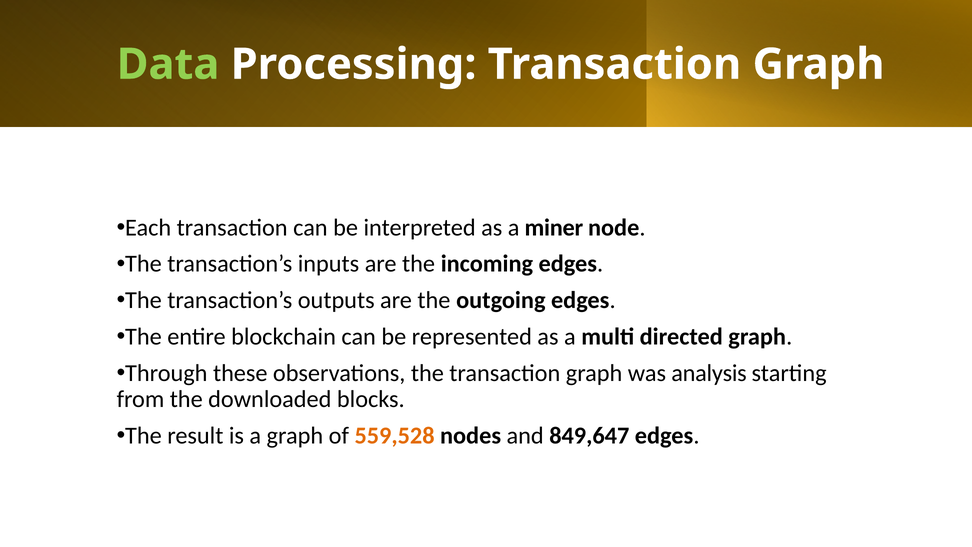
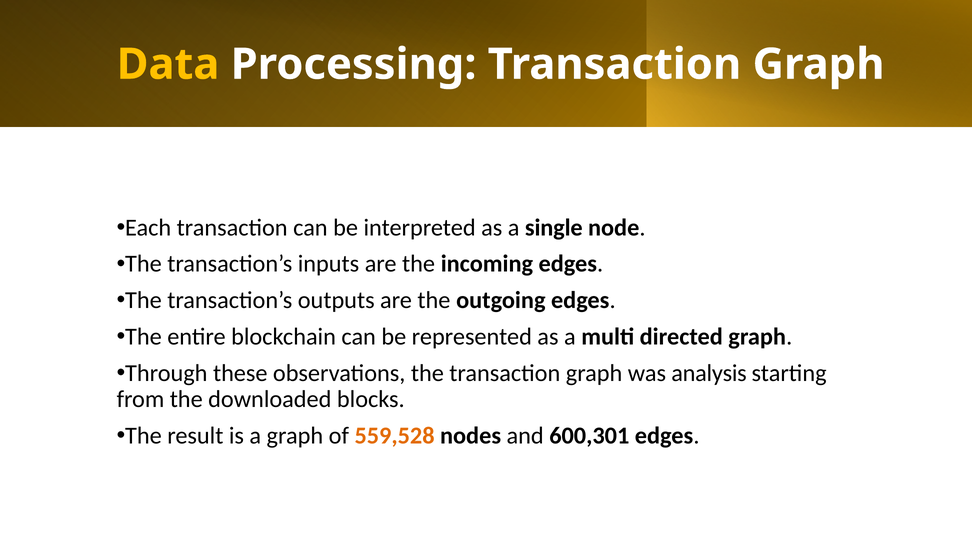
Data colour: light green -> yellow (168, 64)
miner: miner -> single (554, 227)
849,647: 849,647 -> 600,301 (589, 436)
